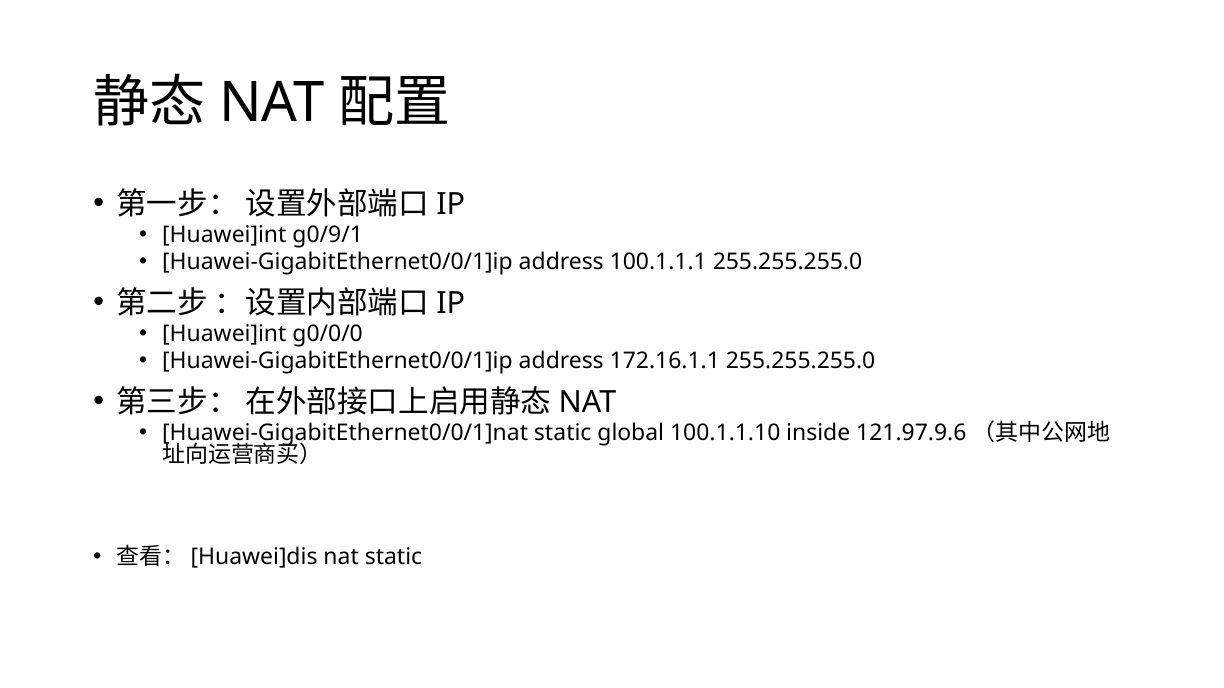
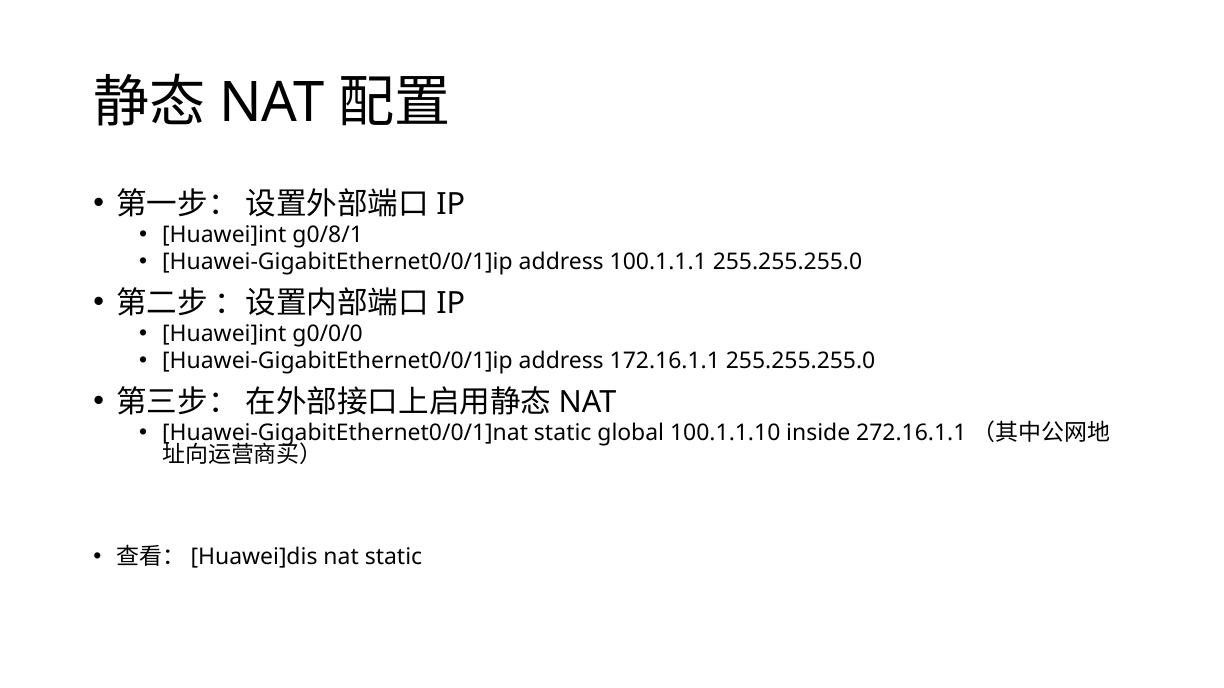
g0/9/1: g0/9/1 -> g0/8/1 (328, 236)
121.97.9.6: 121.97.9.6 -> 272.16.1.1 (911, 434)
